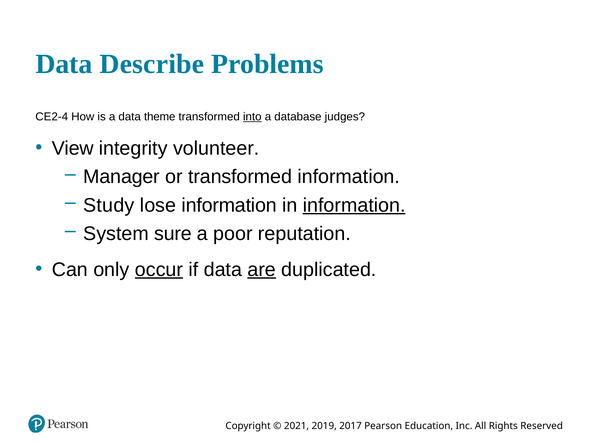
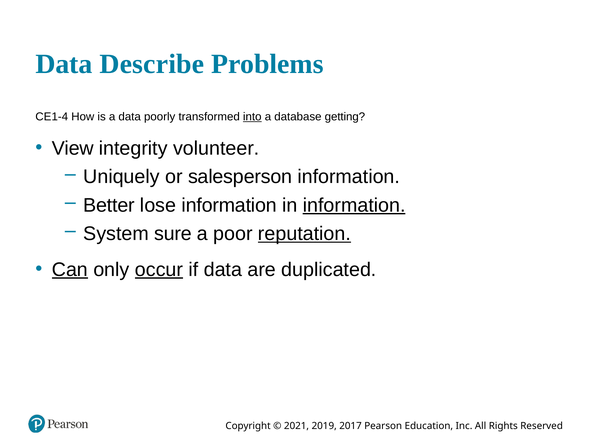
2-4: 2-4 -> 1-4 (60, 117)
theme: theme -> poorly (160, 117)
judges: judges -> getting (345, 117)
Manager: Manager -> Uniquely (121, 177)
or transformed: transformed -> salesperson (240, 177)
Study: Study -> Better (109, 205)
reputation underline: none -> present (304, 234)
Can underline: none -> present (70, 270)
are underline: present -> none (262, 270)
